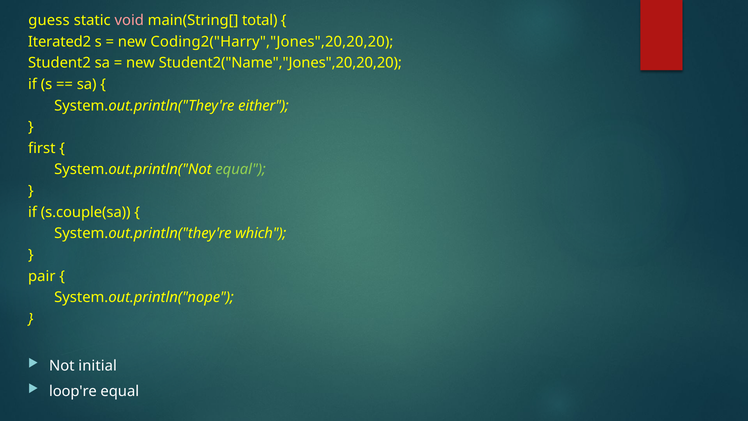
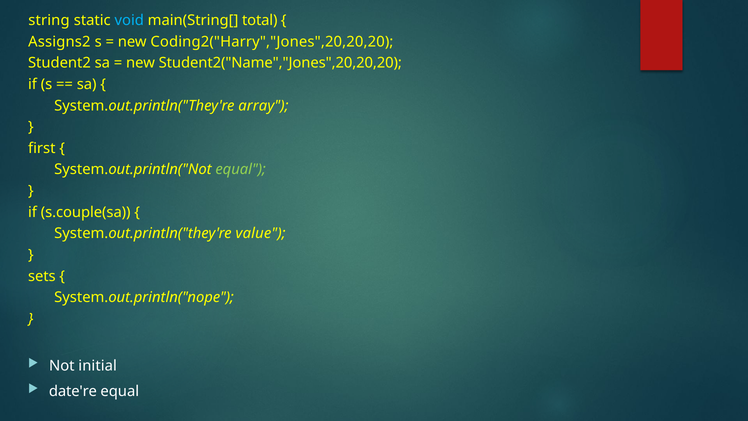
guess: guess -> string (49, 20)
void colour: pink -> light blue (129, 20)
Iterated2: Iterated2 -> Assigns2 (59, 42)
either: either -> array (263, 106)
which: which -> value (261, 233)
pair: pair -> sets (42, 276)
loop're: loop're -> date're (73, 391)
